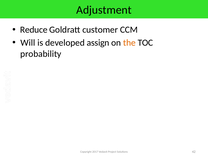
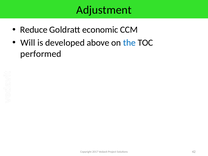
customer: customer -> economic (100, 30)
assign: assign -> above (98, 43)
the colour: orange -> blue (129, 43)
probability: probability -> performed (41, 54)
